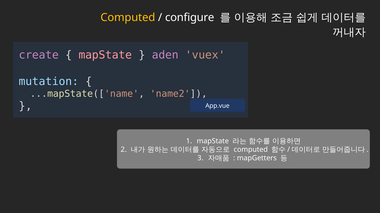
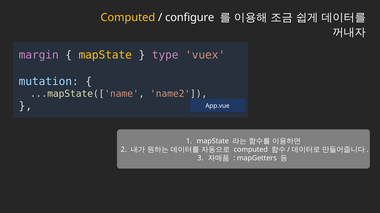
create: create -> margin (39, 55)
mapState colour: pink -> yellow (105, 55)
aden: aden -> type (165, 55)
